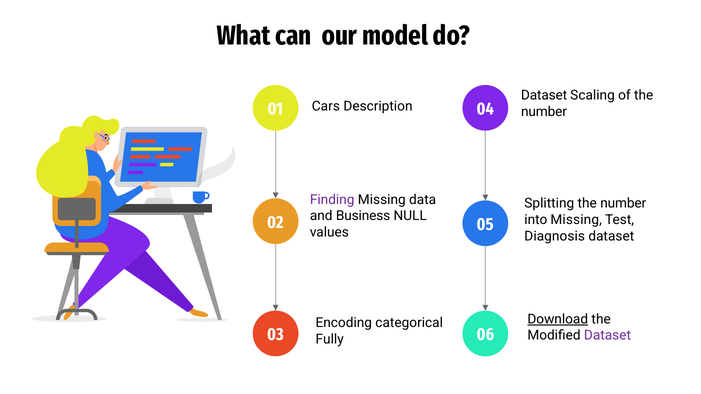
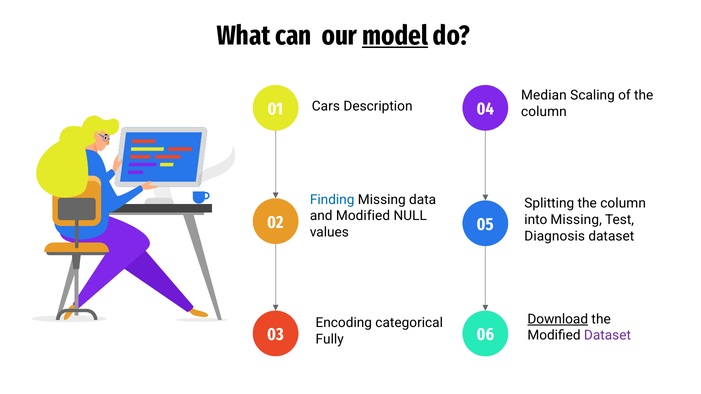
model underline: none -> present (395, 36)
Dataset: Dataset -> Median (544, 95)
number: number -> column (544, 112)
Finding colour: purple -> blue (332, 200)
Splitting the number: number -> column (623, 204)
and Business: Business -> Modified (363, 216)
